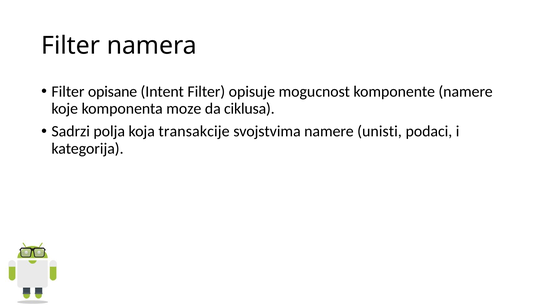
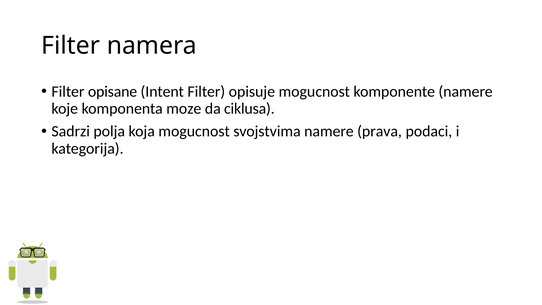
koja transakcije: transakcije -> mogucnost (194, 131)
unisti: unisti -> prava (380, 131)
